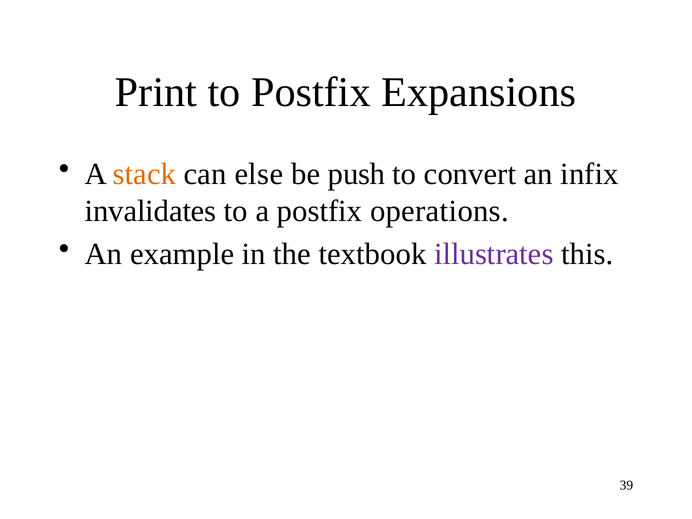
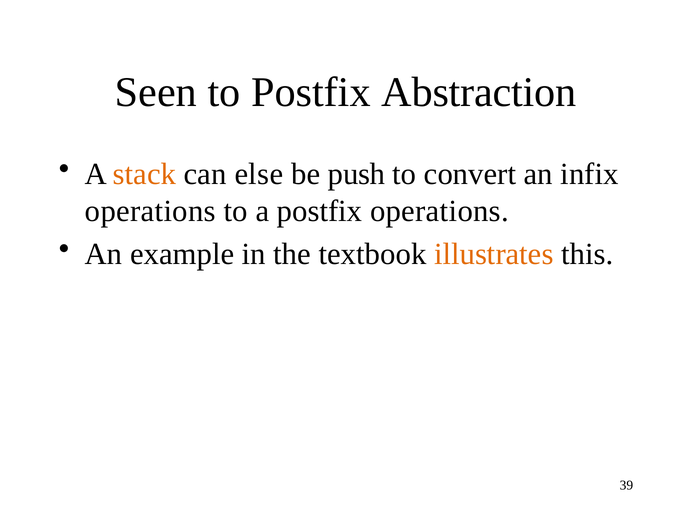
Print: Print -> Seen (156, 92)
Expansions: Expansions -> Abstraction (479, 92)
invalidates: invalidates -> operations (150, 211)
illustrates colour: purple -> orange (494, 254)
